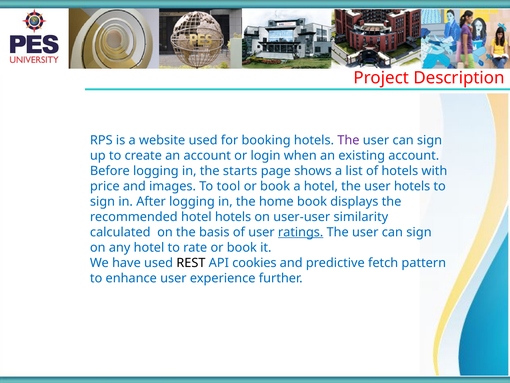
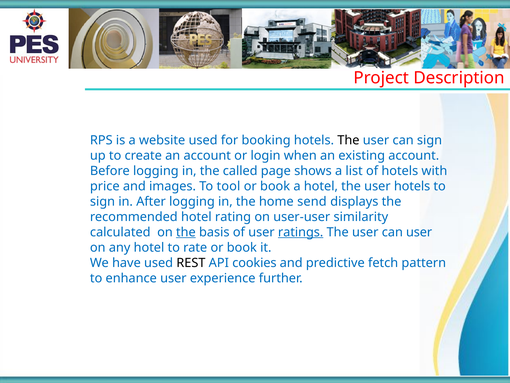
The colour: purple -> black (348, 140)
starts: starts -> called (240, 171)
home book: book -> send (312, 201)
hotel hotels: hotels -> rating (233, 217)
the underline: none -> present (186, 232)
sign: sign -> user (419, 232)
